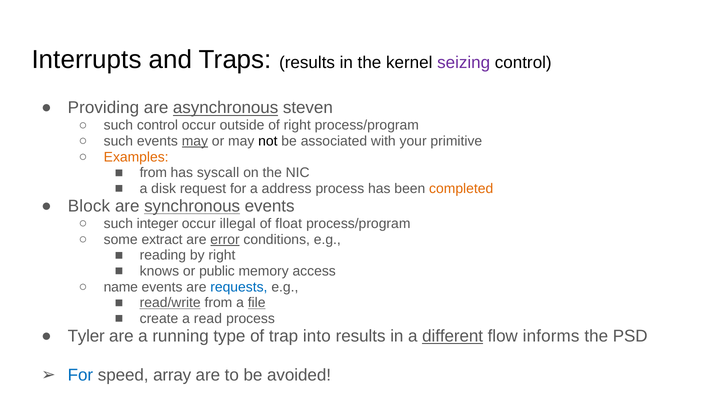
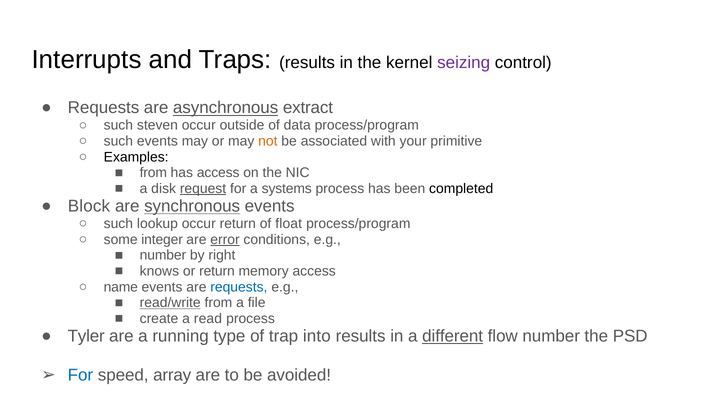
Providing: Providing -> Requests (104, 108)
steven: steven -> extract (308, 108)
such control: control -> steven (157, 125)
of right: right -> data (297, 125)
may underline: present -> none (195, 141)
not colour: black -> orange (268, 141)
Examples colour: orange -> black (136, 157)
has syscall: syscall -> access (218, 173)
request underline: none -> present (203, 189)
address: address -> systems (287, 189)
completed colour: orange -> black (461, 189)
integer: integer -> lookup (157, 224)
occur illegal: illegal -> return (238, 224)
extract: extract -> integer (162, 240)
reading: reading -> number (163, 255)
or public: public -> return (217, 271)
file underline: present -> none (257, 303)
flow informs: informs -> number (551, 336)
